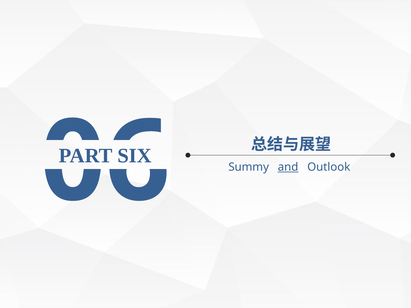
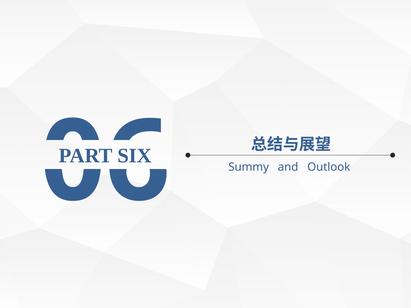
and underline: present -> none (288, 167)
